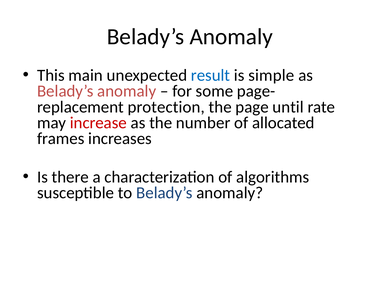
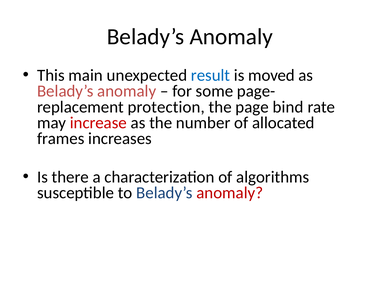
simple: simple -> moved (272, 75)
until: until -> bind (288, 107)
anomaly colour: black -> red (230, 193)
